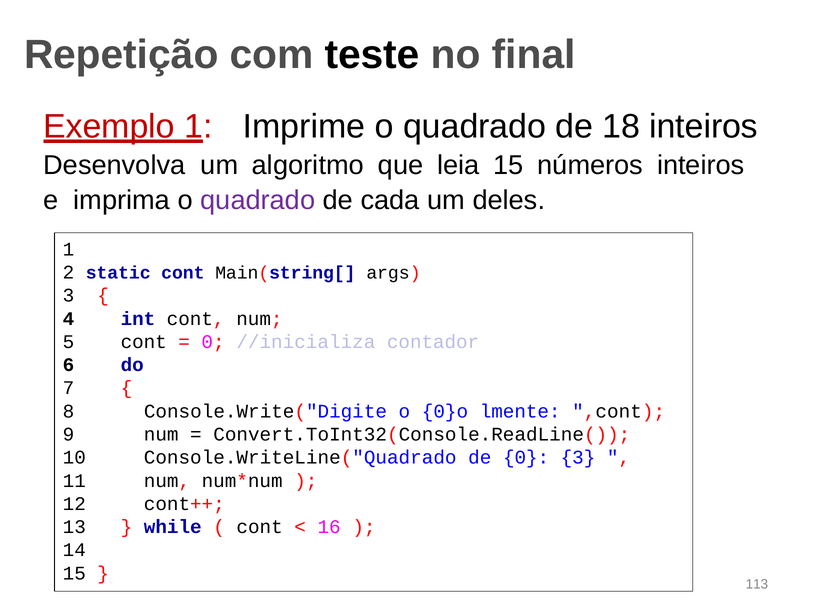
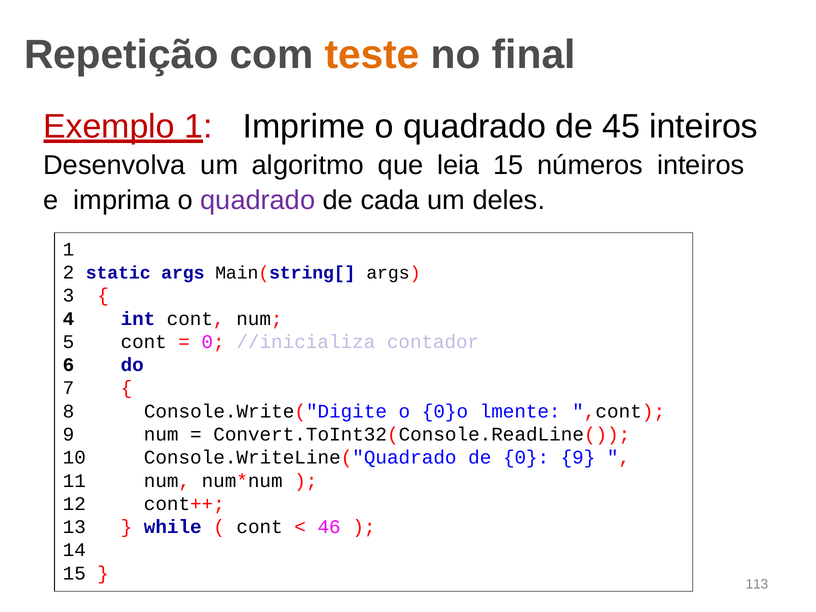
teste colour: black -> orange (372, 55)
18: 18 -> 45 (621, 126)
static cont: cont -> args (183, 273)
0 3: 3 -> 9 (578, 457)
16: 16 -> 46 (329, 527)
